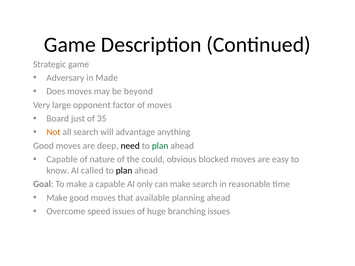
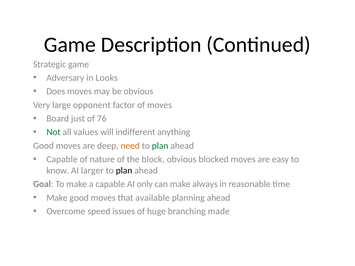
Made: Made -> Looks (107, 78)
be beyond: beyond -> obvious (138, 91)
35: 35 -> 76 (102, 119)
Not colour: orange -> green (53, 132)
all search: search -> values (86, 132)
advantage: advantage -> indifferent (135, 132)
need colour: black -> orange (130, 146)
could: could -> block (153, 159)
called: called -> larger (92, 171)
make search: search -> always (205, 184)
branching issues: issues -> made (219, 211)
